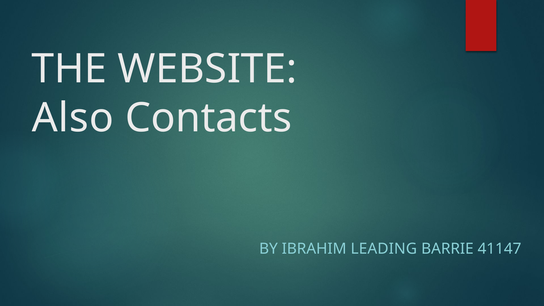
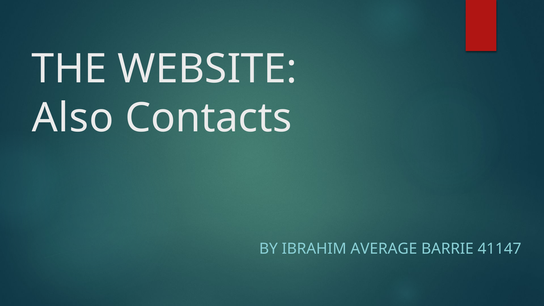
LEADING: LEADING -> AVERAGE (384, 249)
